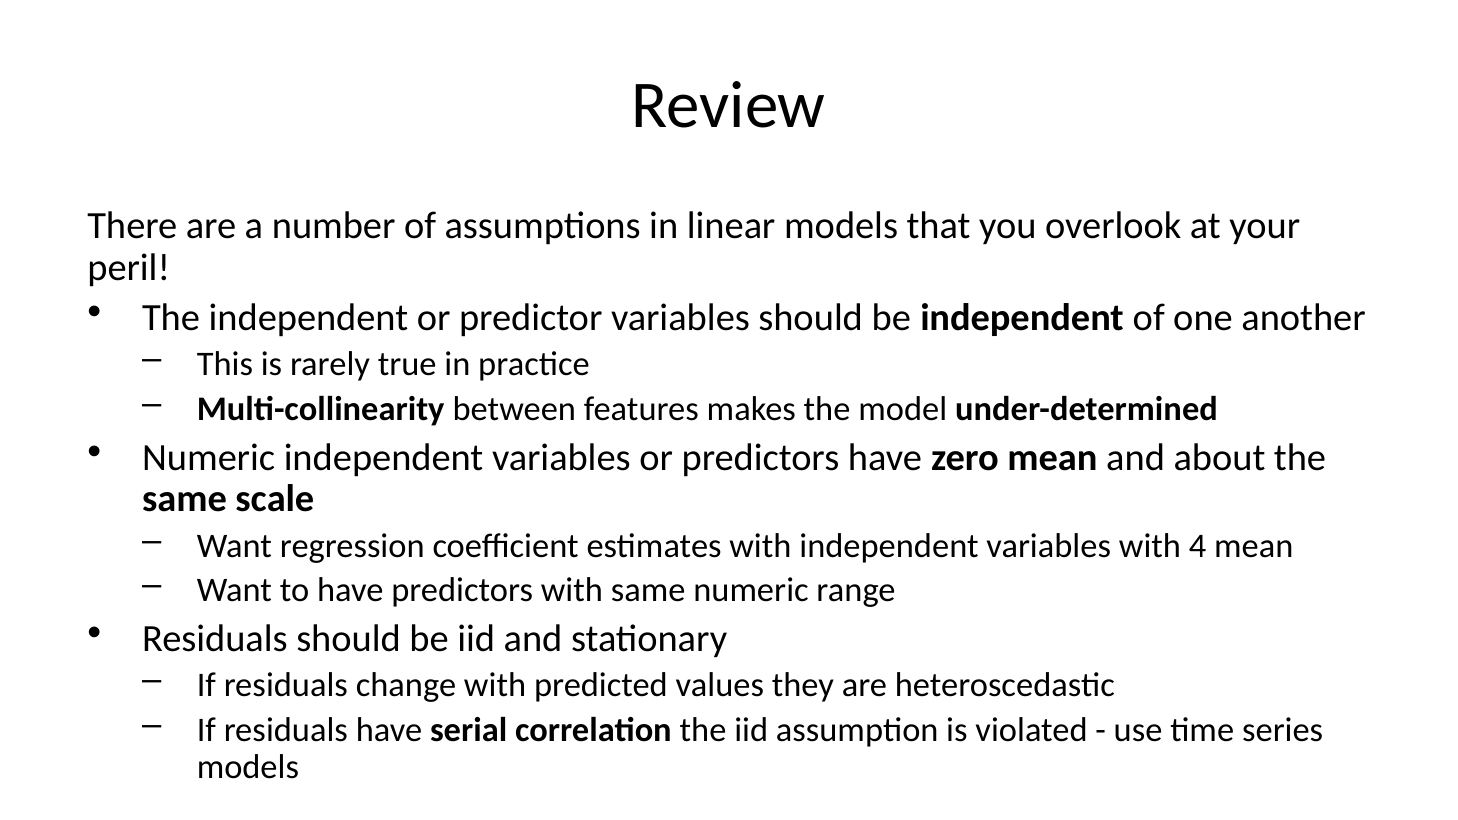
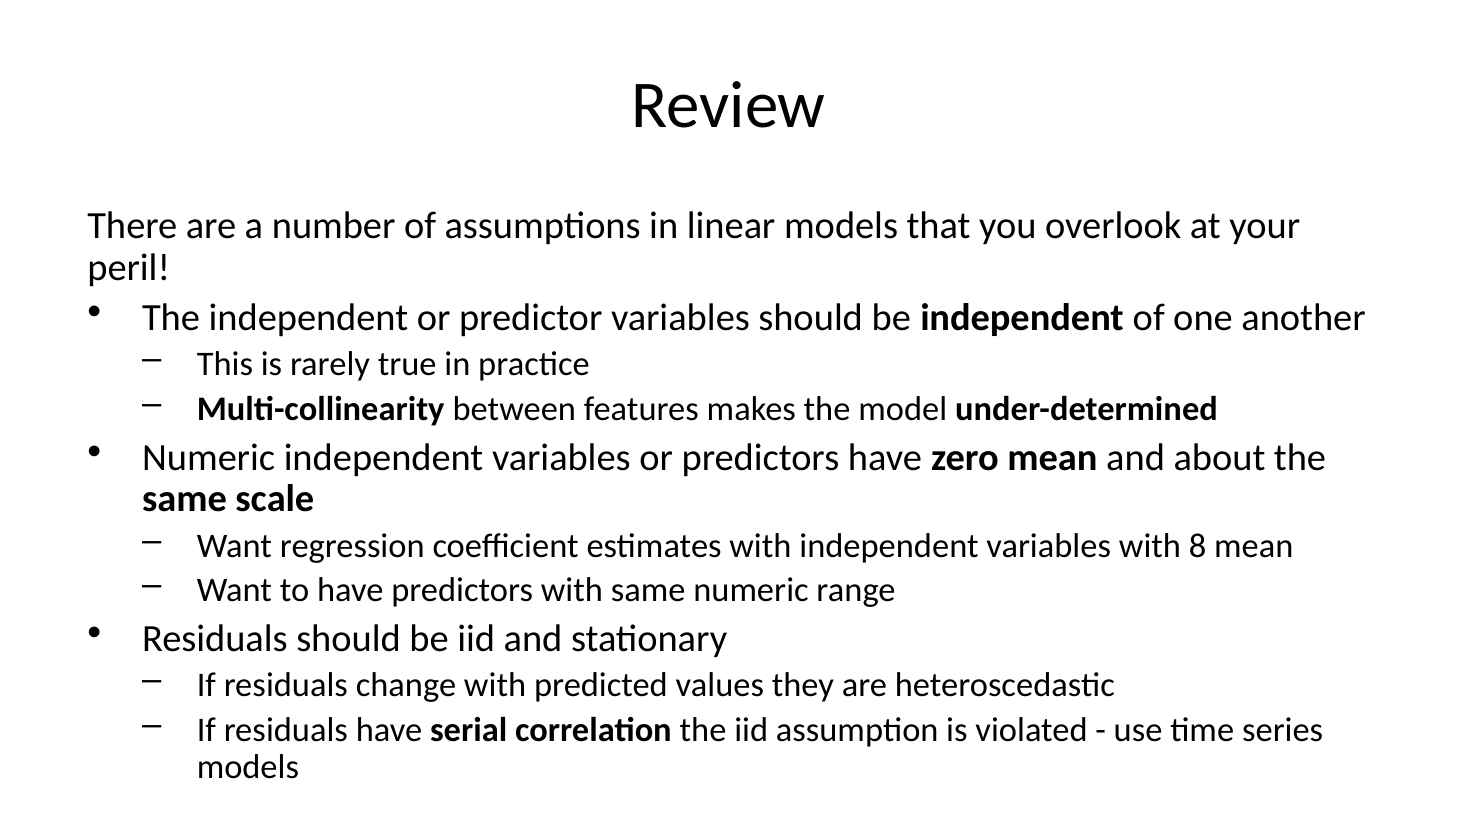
4: 4 -> 8 (1198, 546)
